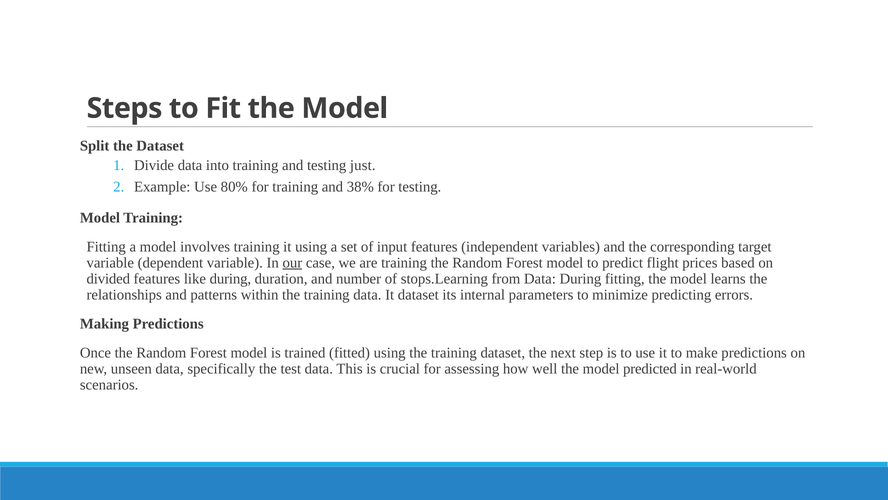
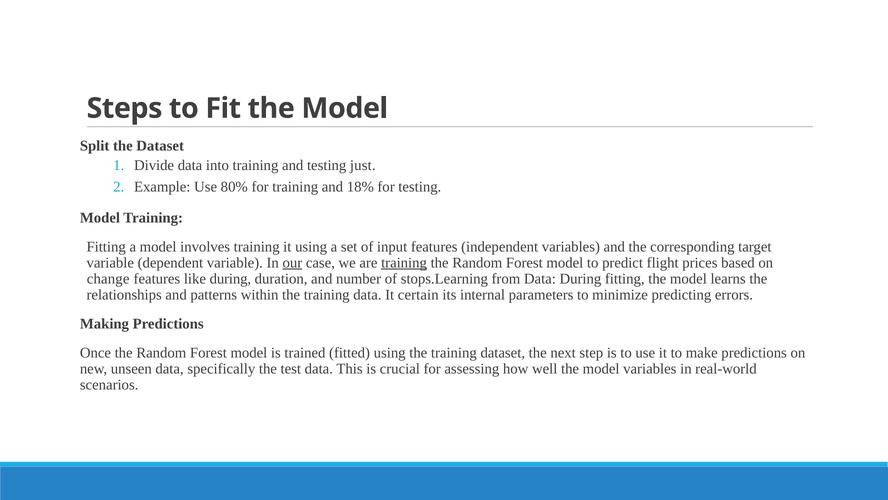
38%: 38% -> 18% (360, 187)
training underline: none -> present (404, 263)
divided: divided -> change (108, 278)
It dataset: dataset -> certain (418, 294)
model predicted: predicted -> variables (650, 368)
